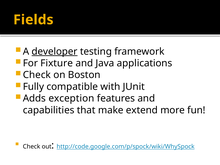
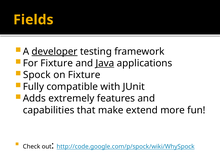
Java underline: none -> present (105, 63)
Check: Check -> Spock (37, 75)
on Boston: Boston -> Fixture (84, 75)
exception: exception -> extremely (71, 98)
